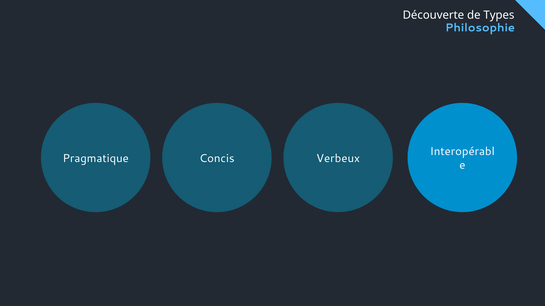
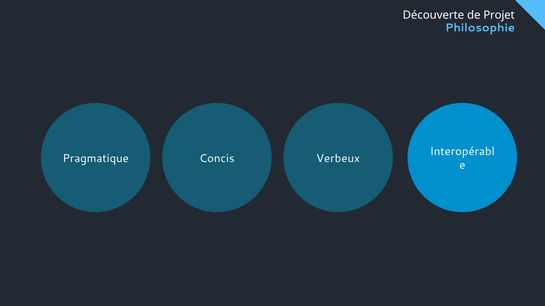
Types: Types -> Projet (499, 15)
